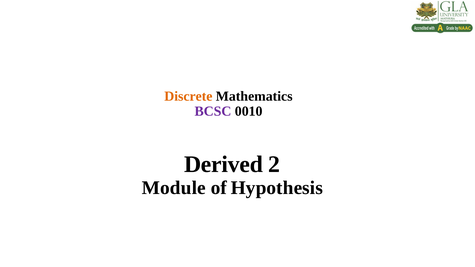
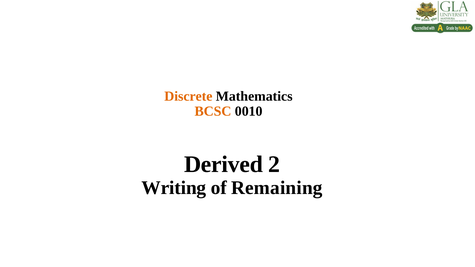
BCSC colour: purple -> orange (213, 111)
Module: Module -> Writing (174, 188)
Hypothesis: Hypothesis -> Remaining (277, 188)
